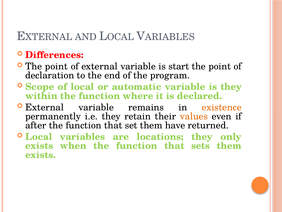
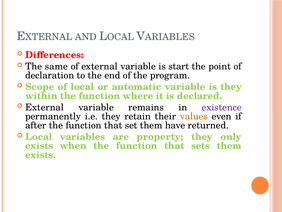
point: point -> same (56, 66)
existence colour: orange -> purple (222, 107)
locations: locations -> property (160, 136)
